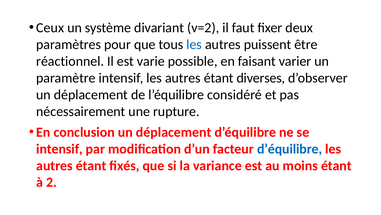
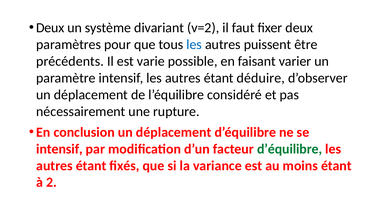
Ceux: Ceux -> Deux (50, 28)
réactionnel: réactionnel -> précédents (70, 61)
diverses: diverses -> déduire (261, 78)
d’équilibre colour: blue -> green (290, 148)
